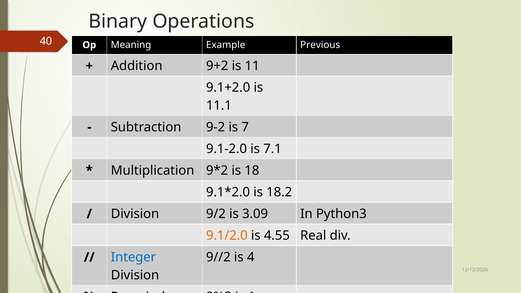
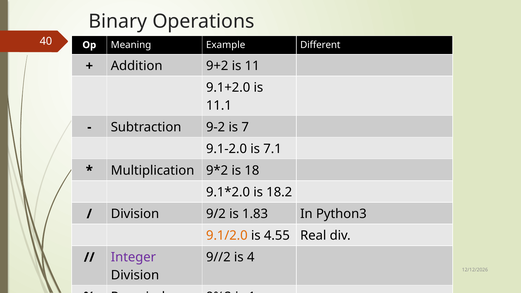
Previous: Previous -> Different (320, 45)
3.09: 3.09 -> 1.83 (255, 214)
Integer colour: blue -> purple (133, 257)
